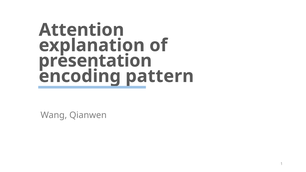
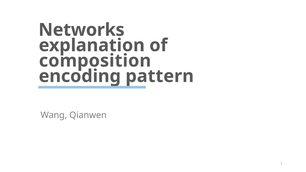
Attention: Attention -> Networks (82, 30)
presentation: presentation -> composition (95, 61)
